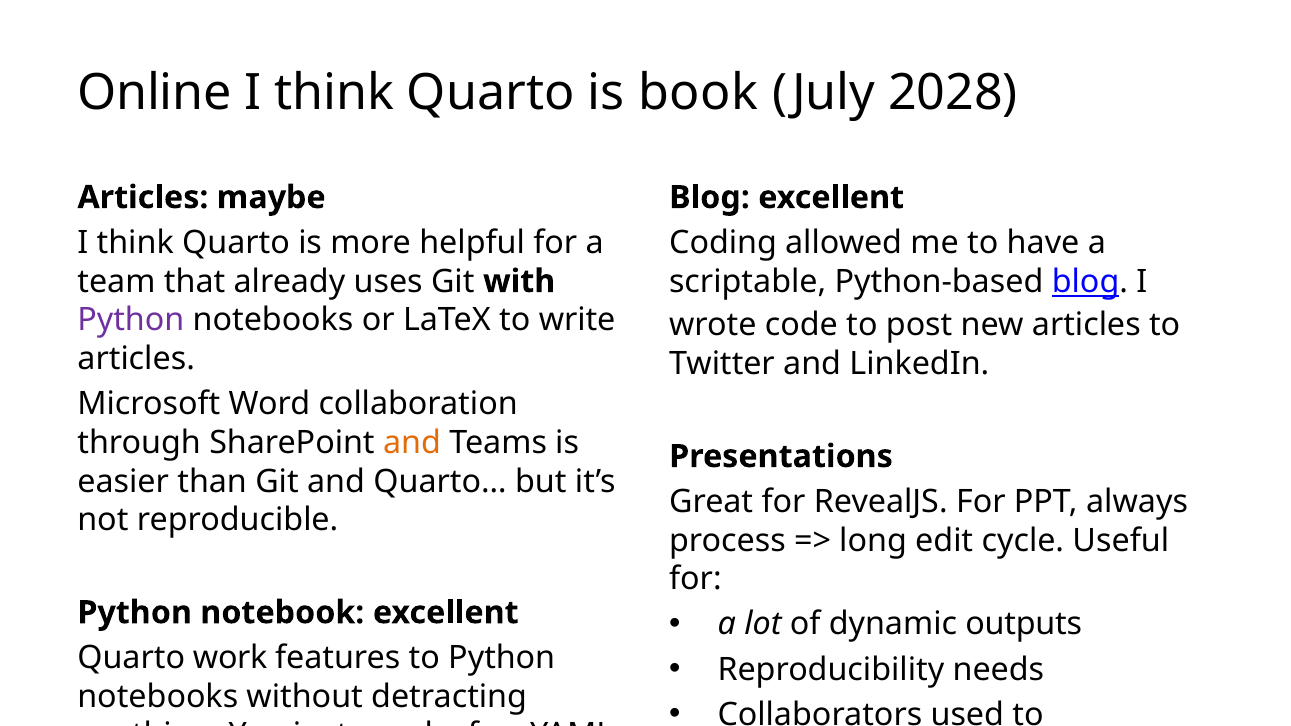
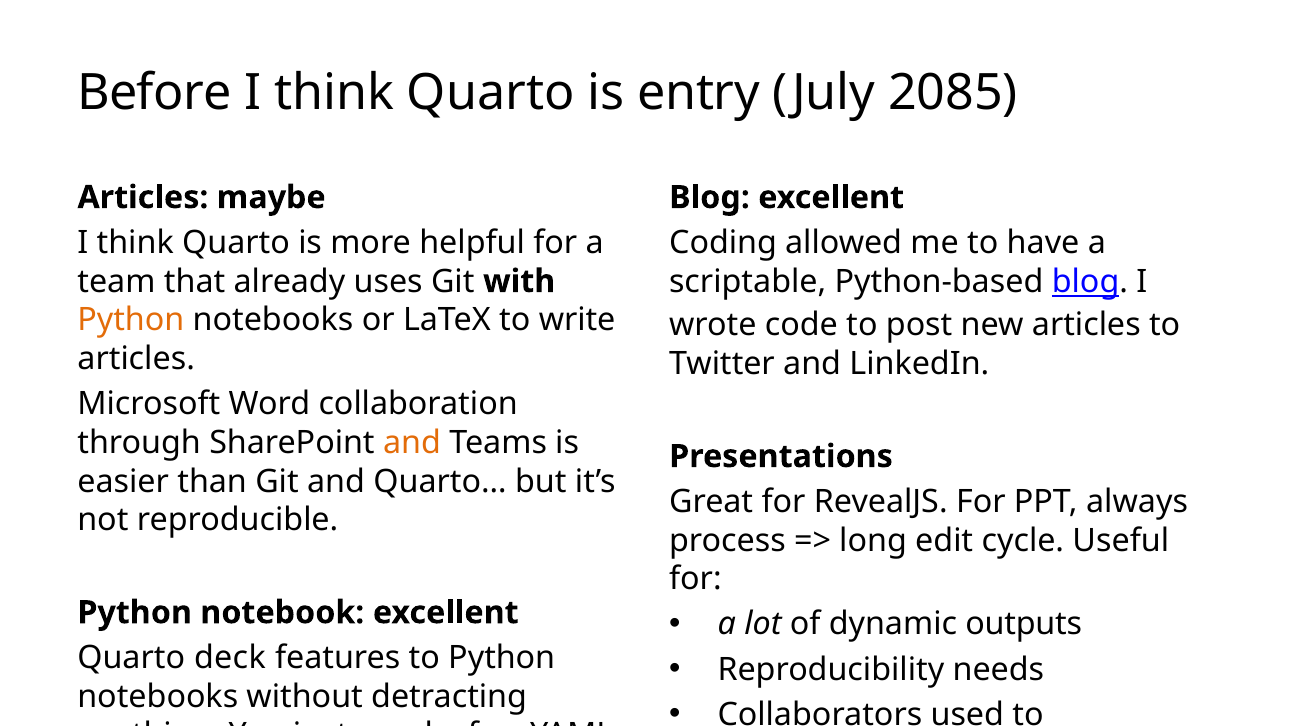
Online: Online -> Before (155, 93)
book: book -> entry (699, 93)
2028: 2028 -> 2085 (953, 93)
Python colour: purple -> orange (131, 320)
work: work -> deck (230, 658)
